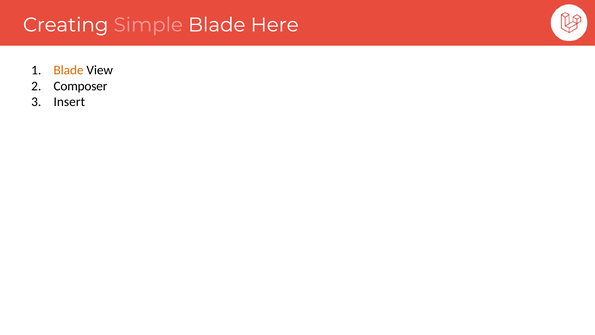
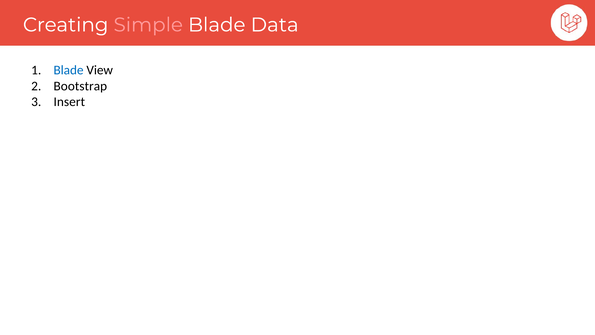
Here: Here -> Data (275, 25)
Blade colour: orange -> blue (69, 70)
Composer: Composer -> Bootstrap (80, 86)
